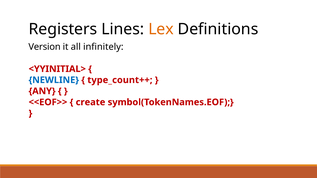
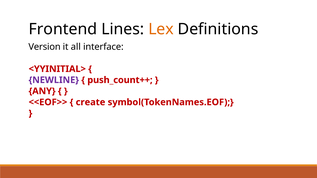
Registers: Registers -> Frontend (63, 29)
infinitely: infinitely -> interface (103, 47)
NEWLINE colour: blue -> purple (54, 80)
type_count++: type_count++ -> push_count++ (120, 80)
